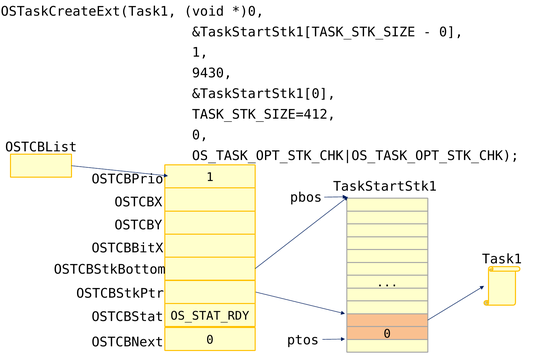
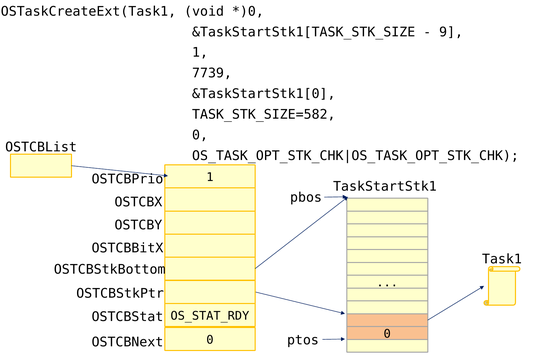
0: 0 -> 9 (451, 32)
9430: 9430 -> 7739 (212, 73)
TASK_STK_SIZE=412: TASK_STK_SIZE=412 -> TASK_STK_SIZE=582 (264, 114)
